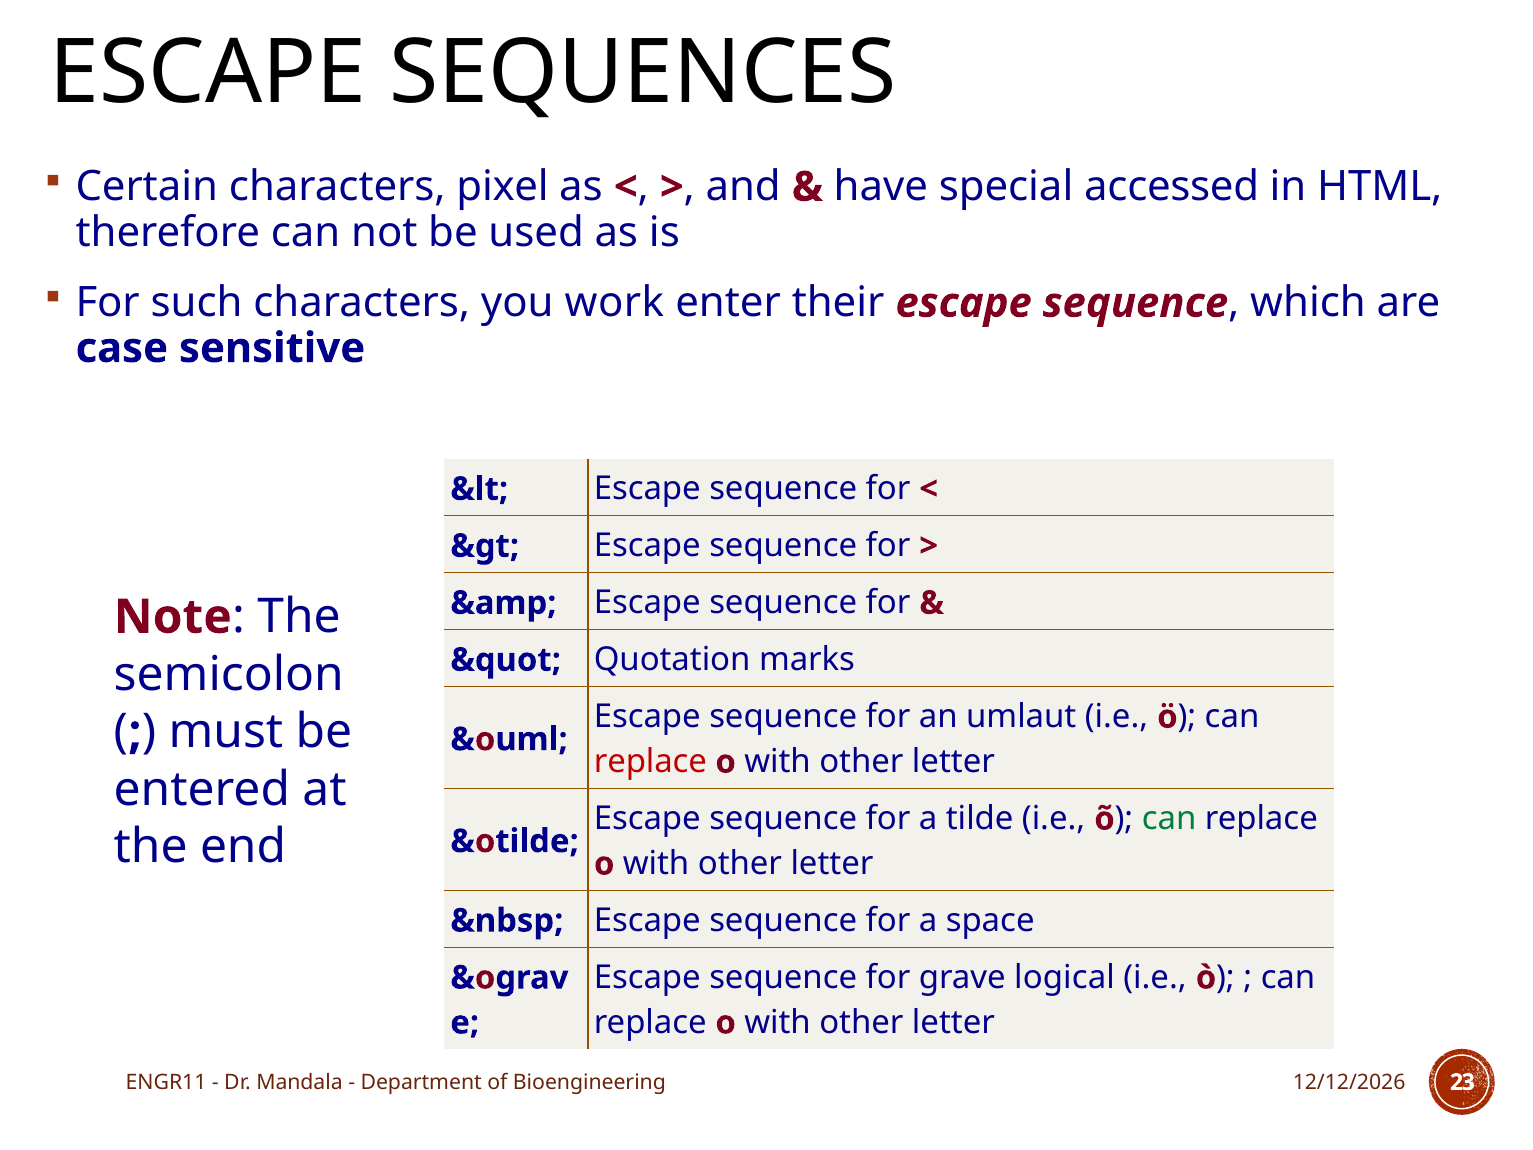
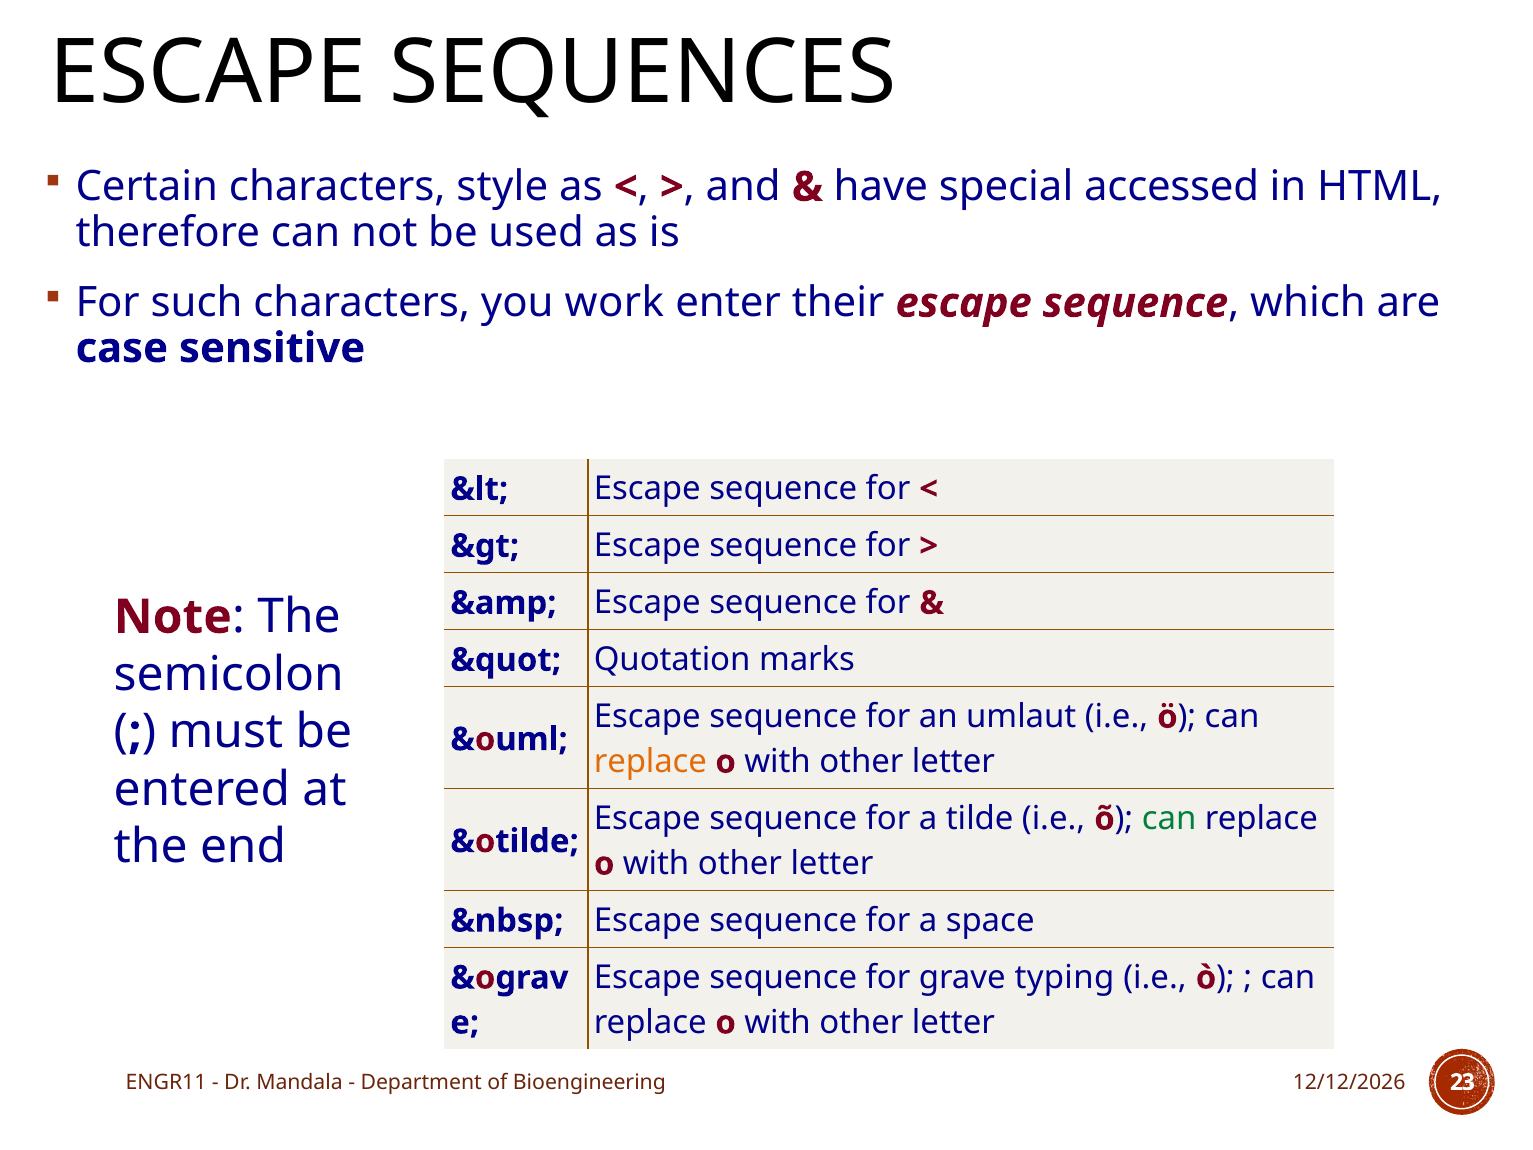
pixel: pixel -> style (502, 187)
replace colour: red -> orange (650, 762)
logical: logical -> typing (1064, 977)
